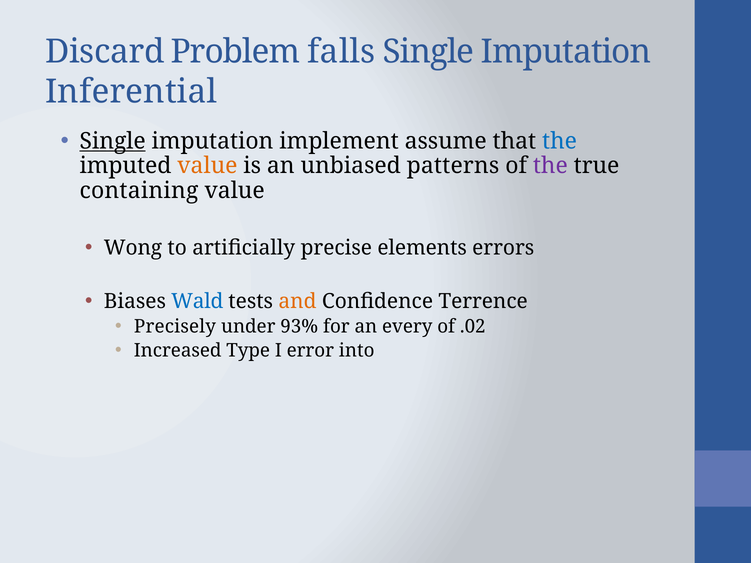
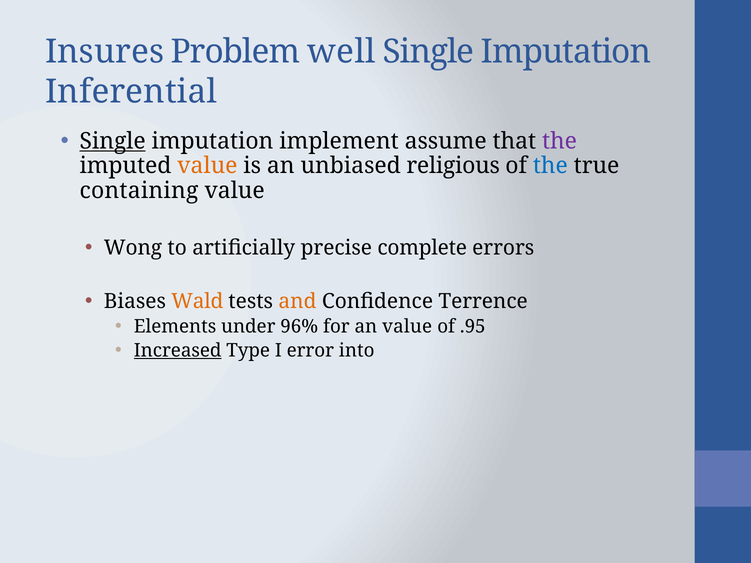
Discard: Discard -> Insures (105, 52)
falls: falls -> well (341, 52)
the colour: blue -> purple (560, 141)
patterns: patterns -> religious (453, 166)
the colour: purple -> blue (550, 166)
elements: elements -> complete (422, 248)
Wald colour: blue -> orange (197, 301)
Precisely: Precisely -> Elements (175, 326)
93%: 93% -> 96% (299, 326)
an every: every -> value (407, 326)
.02: .02 -> .95 (473, 326)
Increased underline: none -> present (178, 351)
